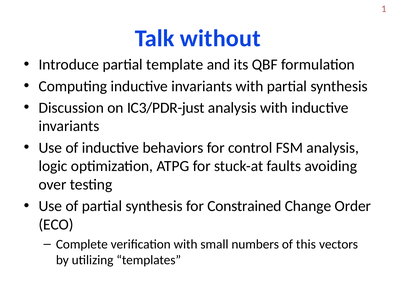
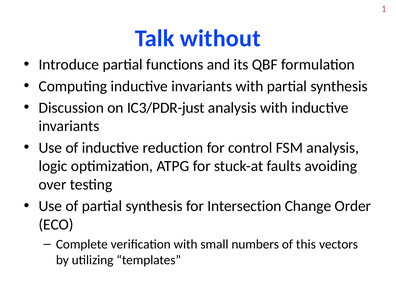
template: template -> functions (175, 65)
behaviors: behaviors -> reduction (173, 148)
Constrained: Constrained -> Intersection (244, 206)
